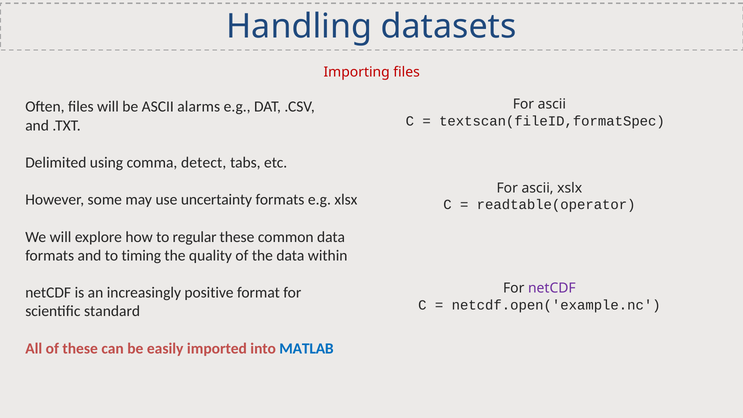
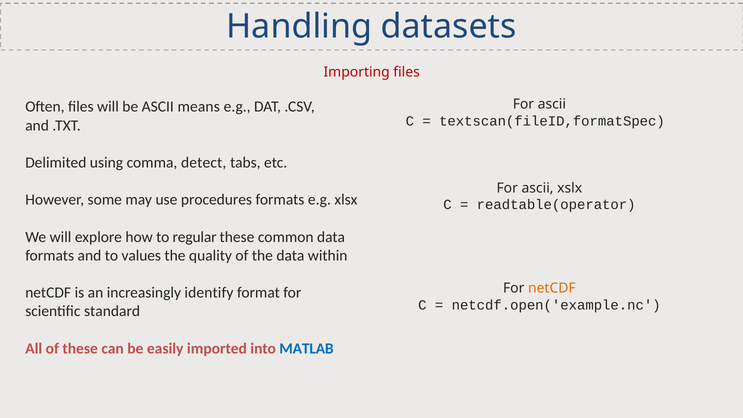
alarms: alarms -> means (199, 107)
uncertainty: uncertainty -> procedures (216, 200)
timing: timing -> values (141, 255)
netCDF colour: purple -> orange (552, 288)
positive: positive -> identify (209, 293)
